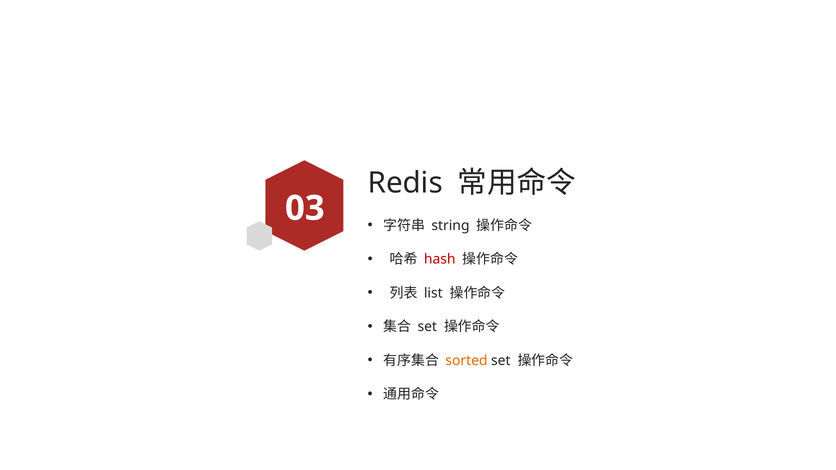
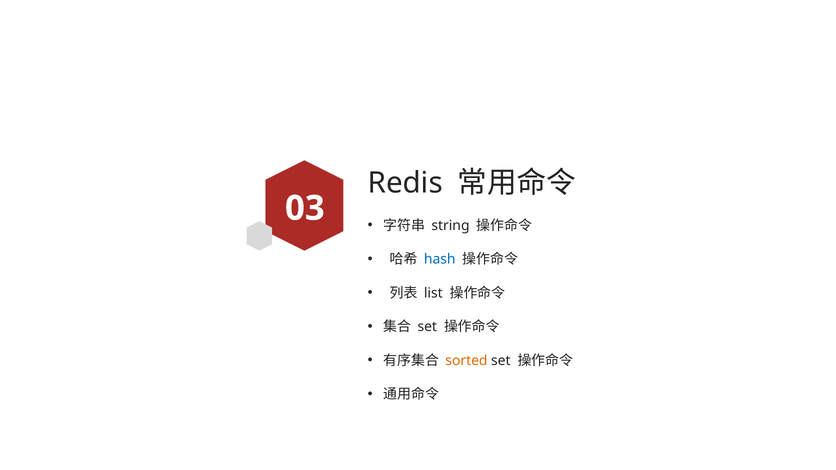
hash colour: red -> blue (440, 260)
